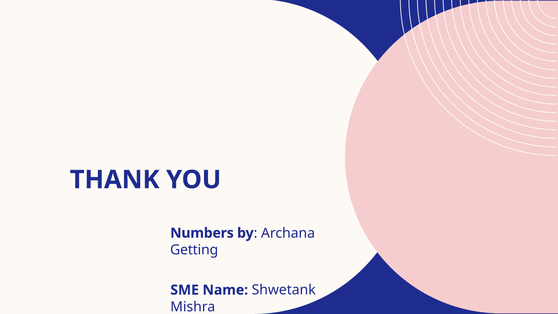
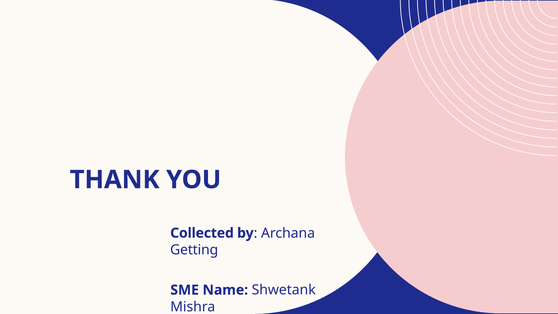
Numbers: Numbers -> Collected (202, 233)
